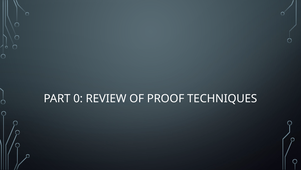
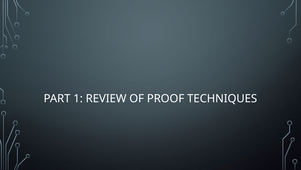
0: 0 -> 1 (78, 98)
